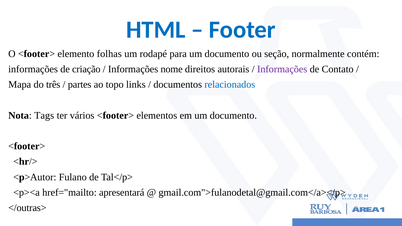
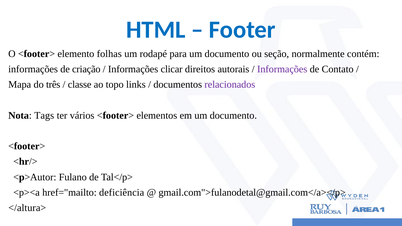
nome: nome -> clicar (172, 69)
partes: partes -> classe (80, 85)
relacionados colour: blue -> purple (230, 85)
apresentará: apresentará -> deficiência (122, 193)
</outras>: </outras> -> </altura> (27, 208)
